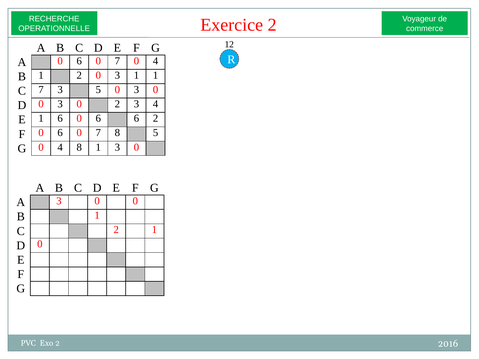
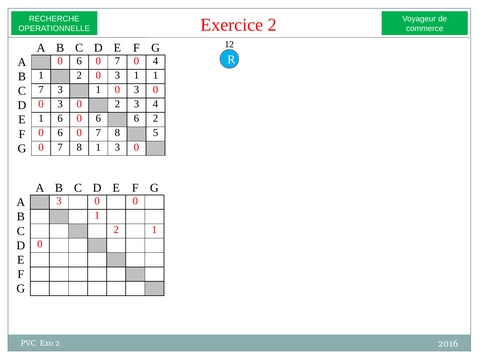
7 3 5: 5 -> 1 (98, 90)
G 0 4: 4 -> 7 (60, 147)
